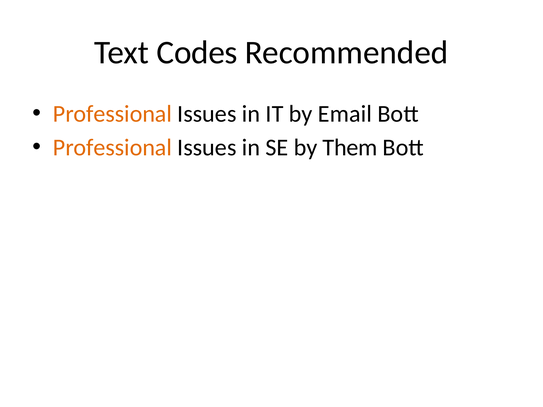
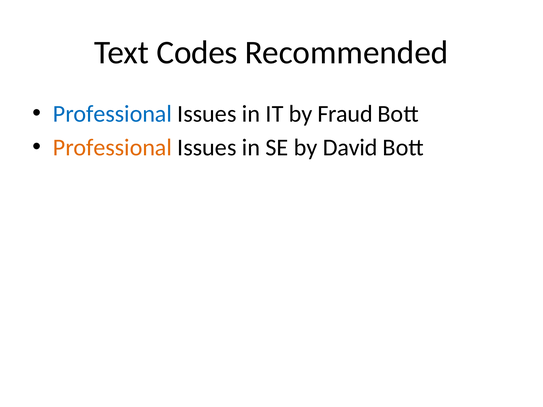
Professional colour: orange -> blue (112, 114)
Email: Email -> Fraud (345, 114)
Them: Them -> David (350, 148)
